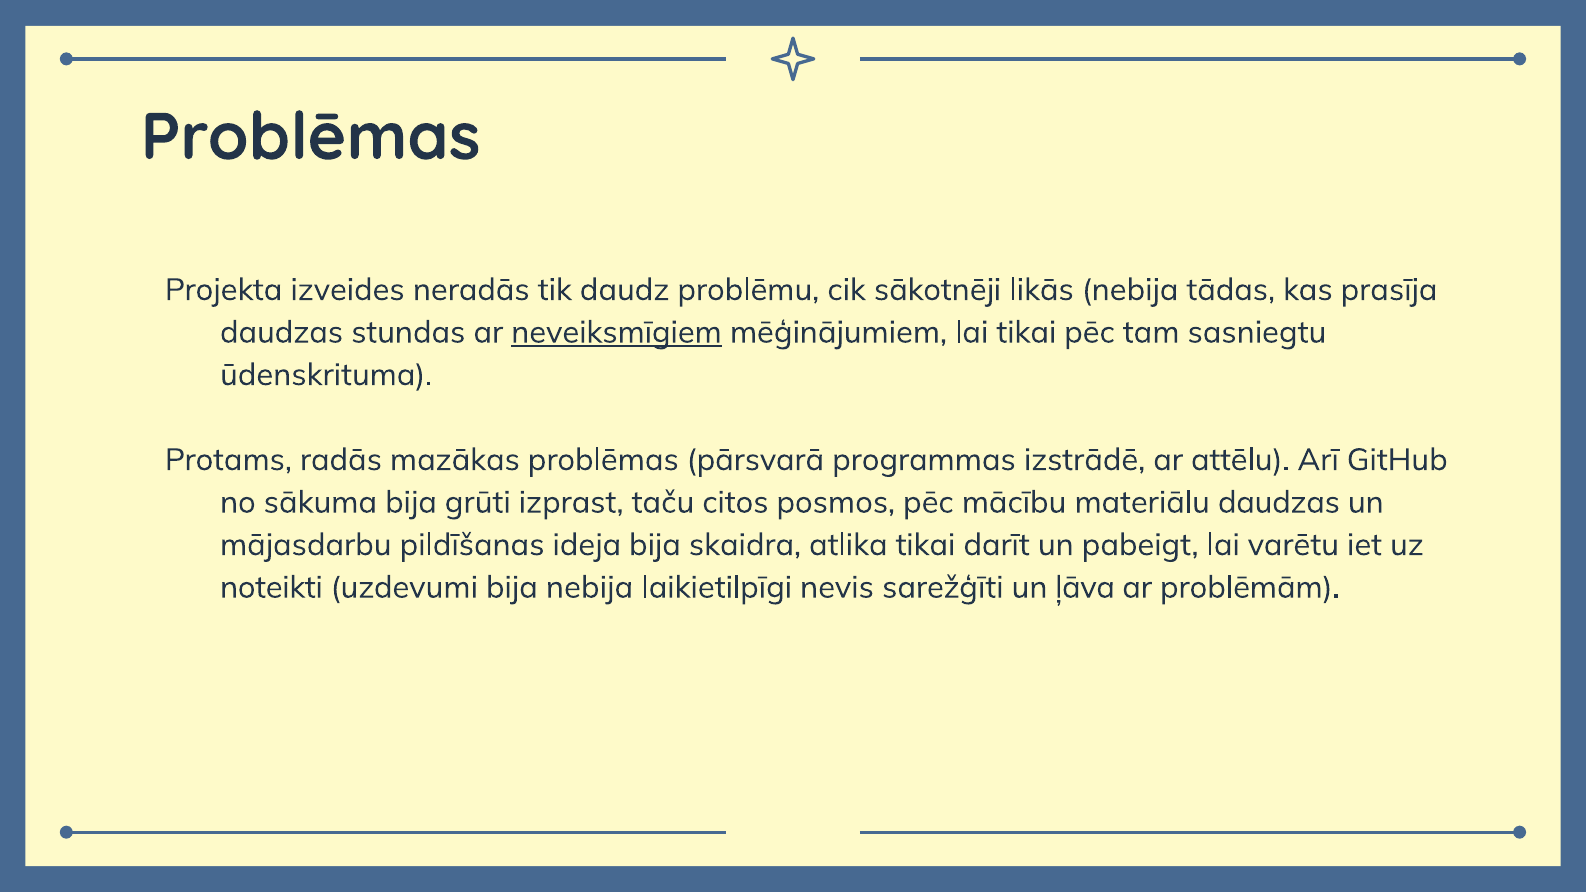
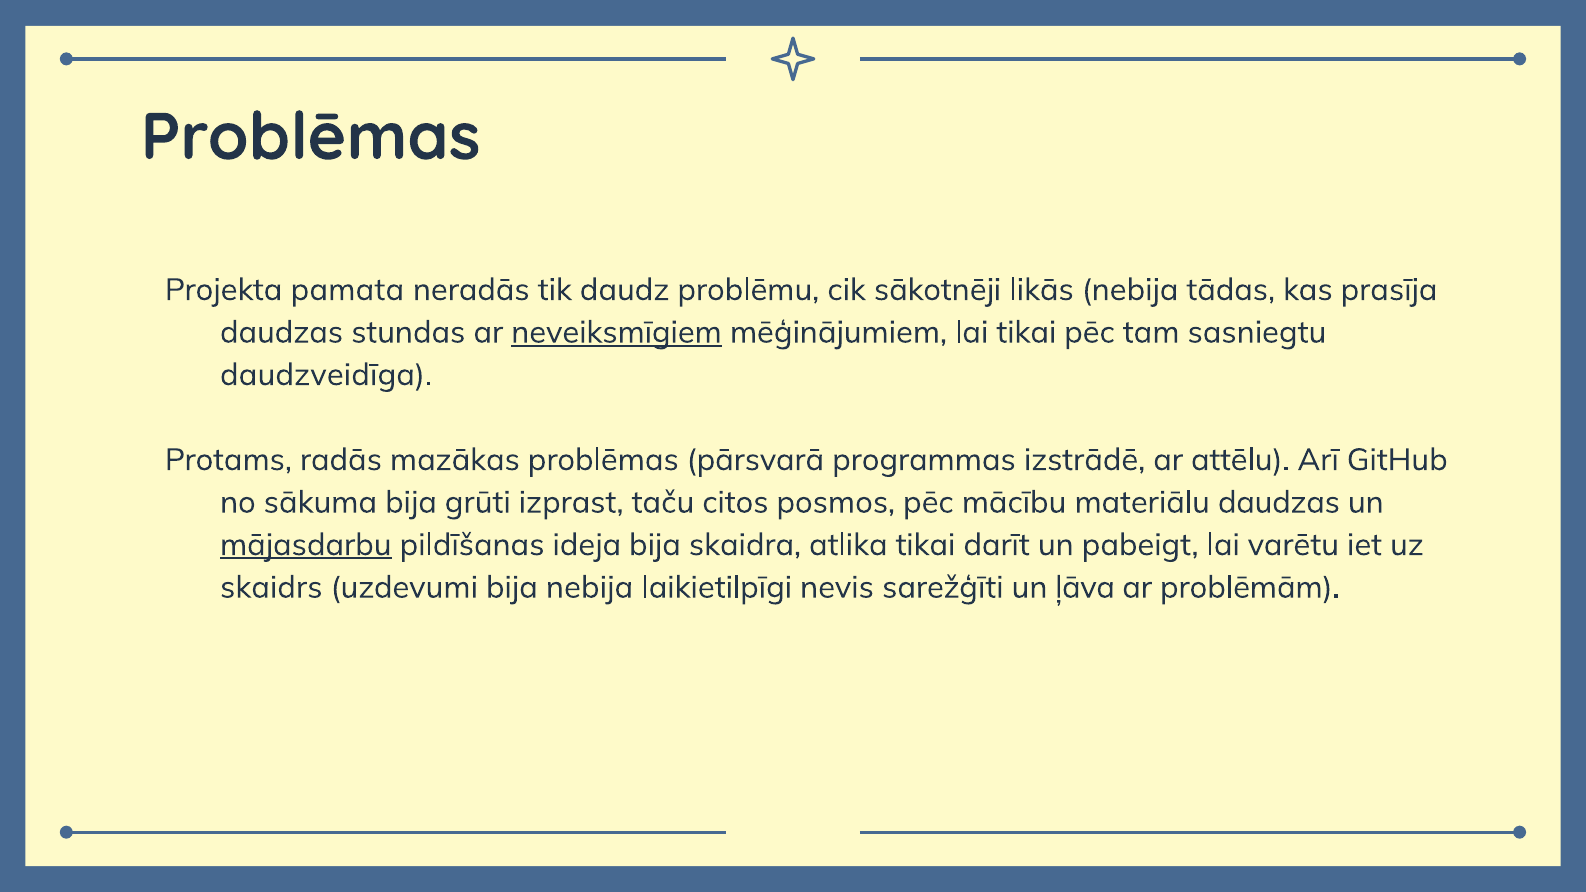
izveides: izveides -> pamata (347, 290)
ūdenskrituma: ūdenskrituma -> daudzveidīga (326, 375)
mājasdarbu underline: none -> present (306, 545)
noteikti: noteikti -> skaidrs (271, 588)
